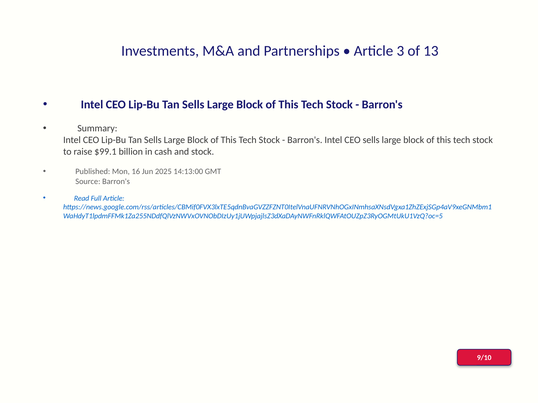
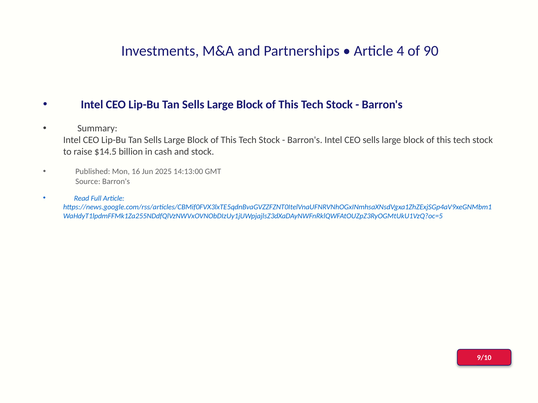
3: 3 -> 4 (400, 51)
13: 13 -> 90 (431, 51)
$99.1: $99.1 -> $14.5 (105, 152)
